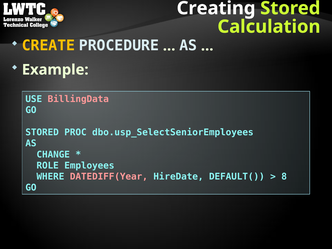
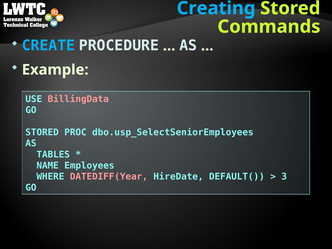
Creating colour: white -> light blue (216, 8)
Calculation: Calculation -> Commands (269, 27)
CREATE colour: yellow -> light blue (48, 46)
CHANGE: CHANGE -> TABLES (53, 154)
ROLE: ROLE -> NAME (48, 166)
8: 8 -> 3 (284, 177)
